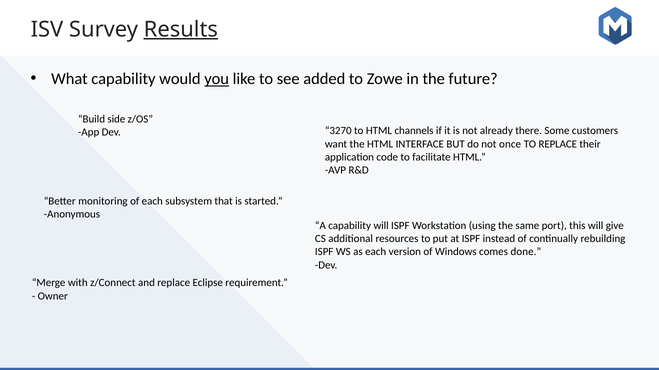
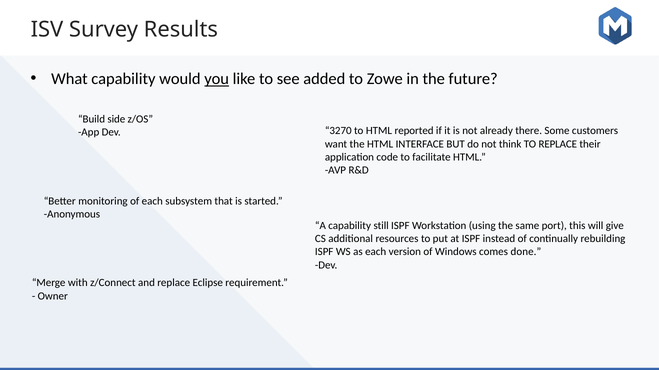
Results underline: present -> none (181, 29)
channels: channels -> reported (414, 131)
once: once -> think (510, 144)
capability will: will -> still (381, 226)
